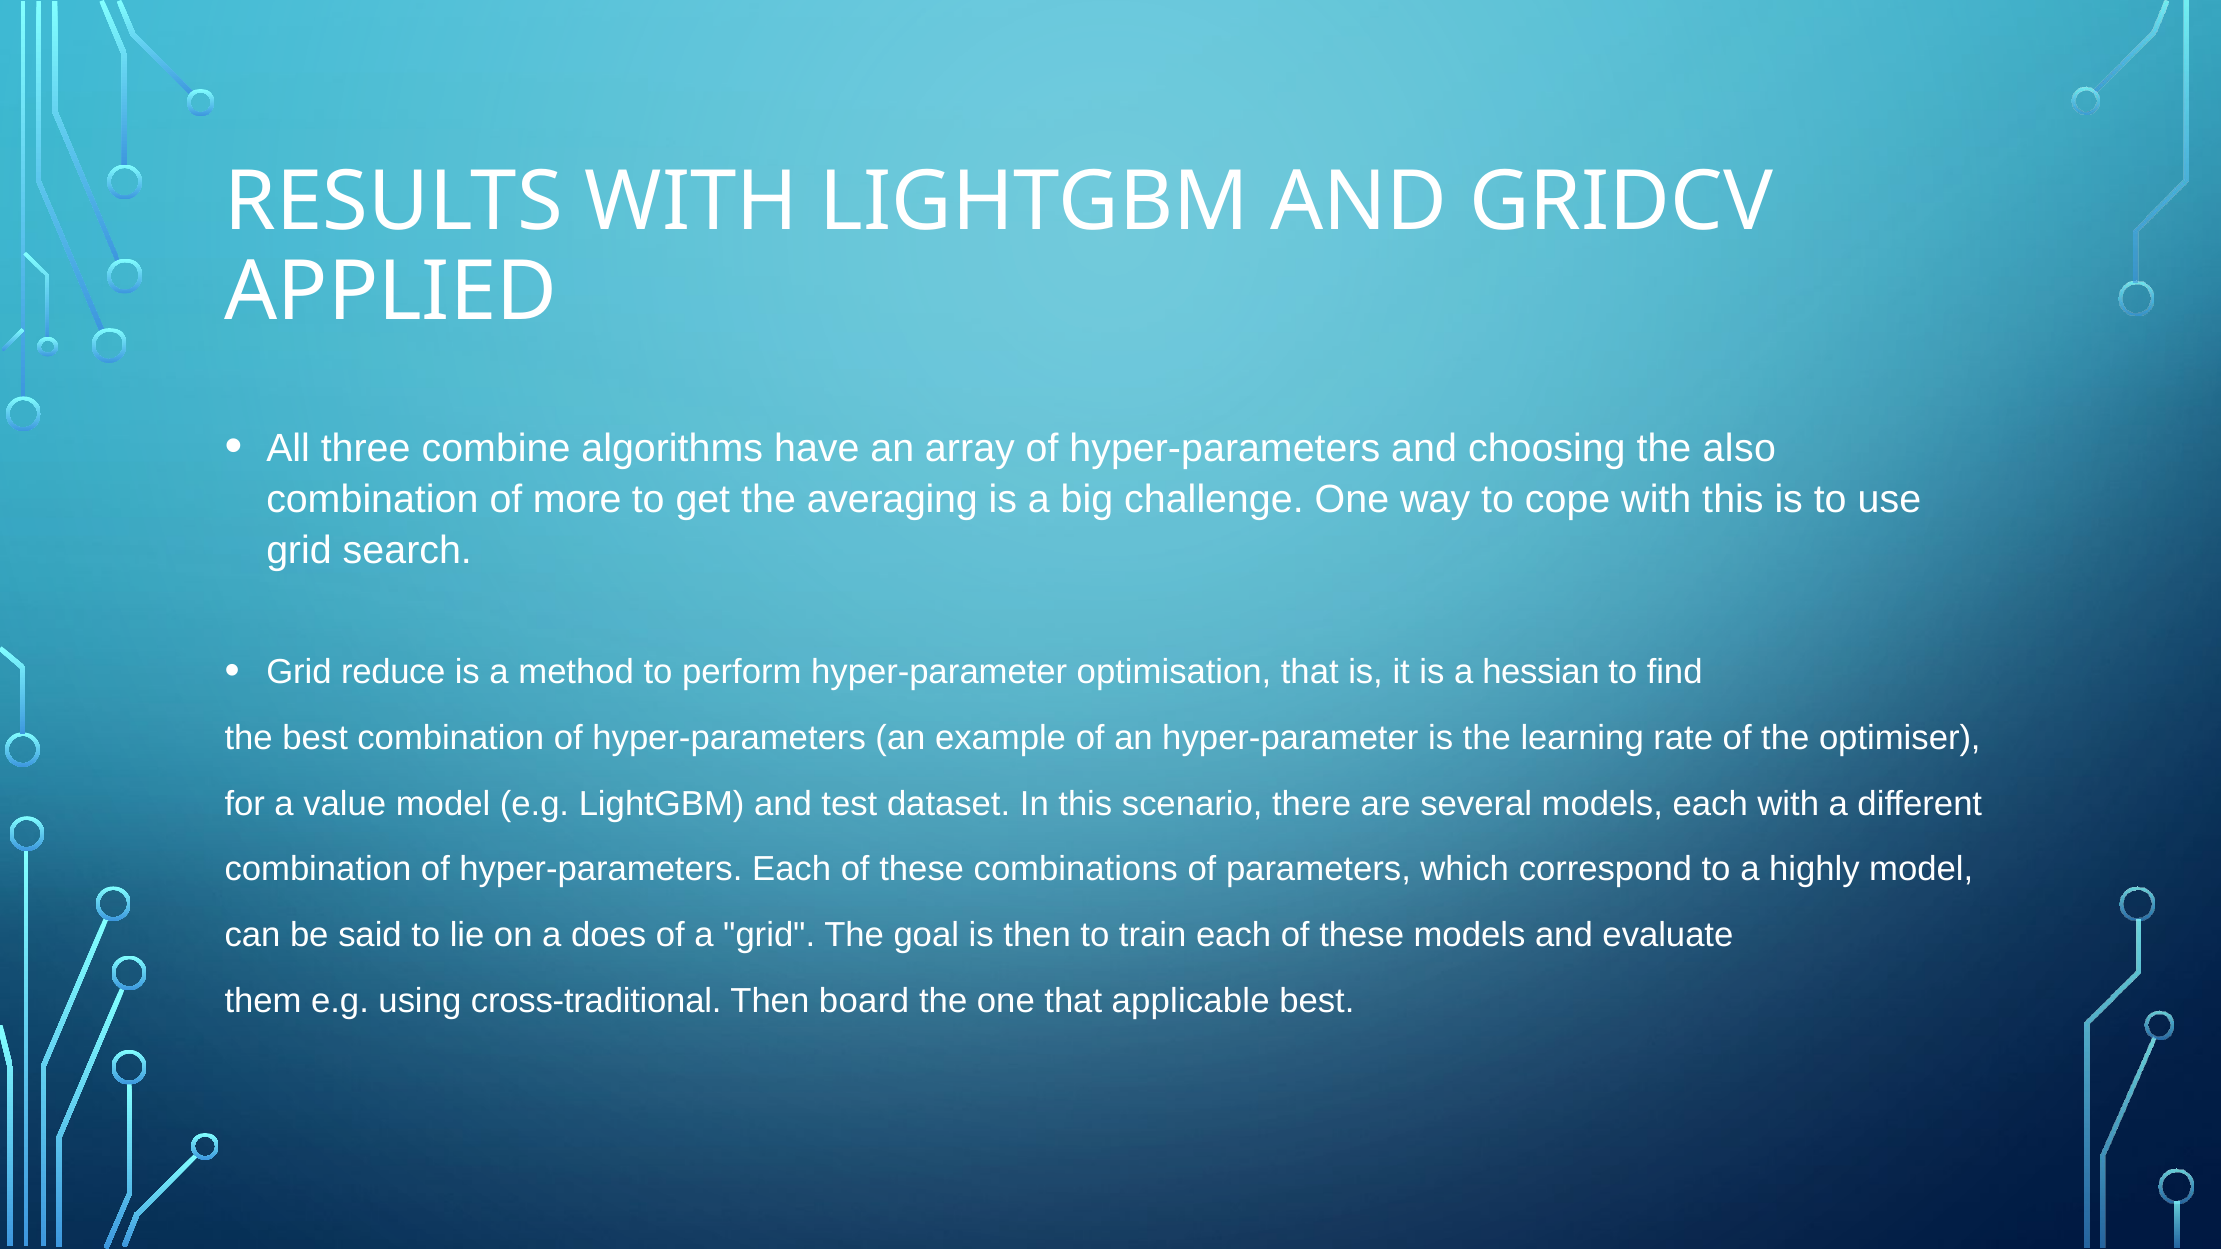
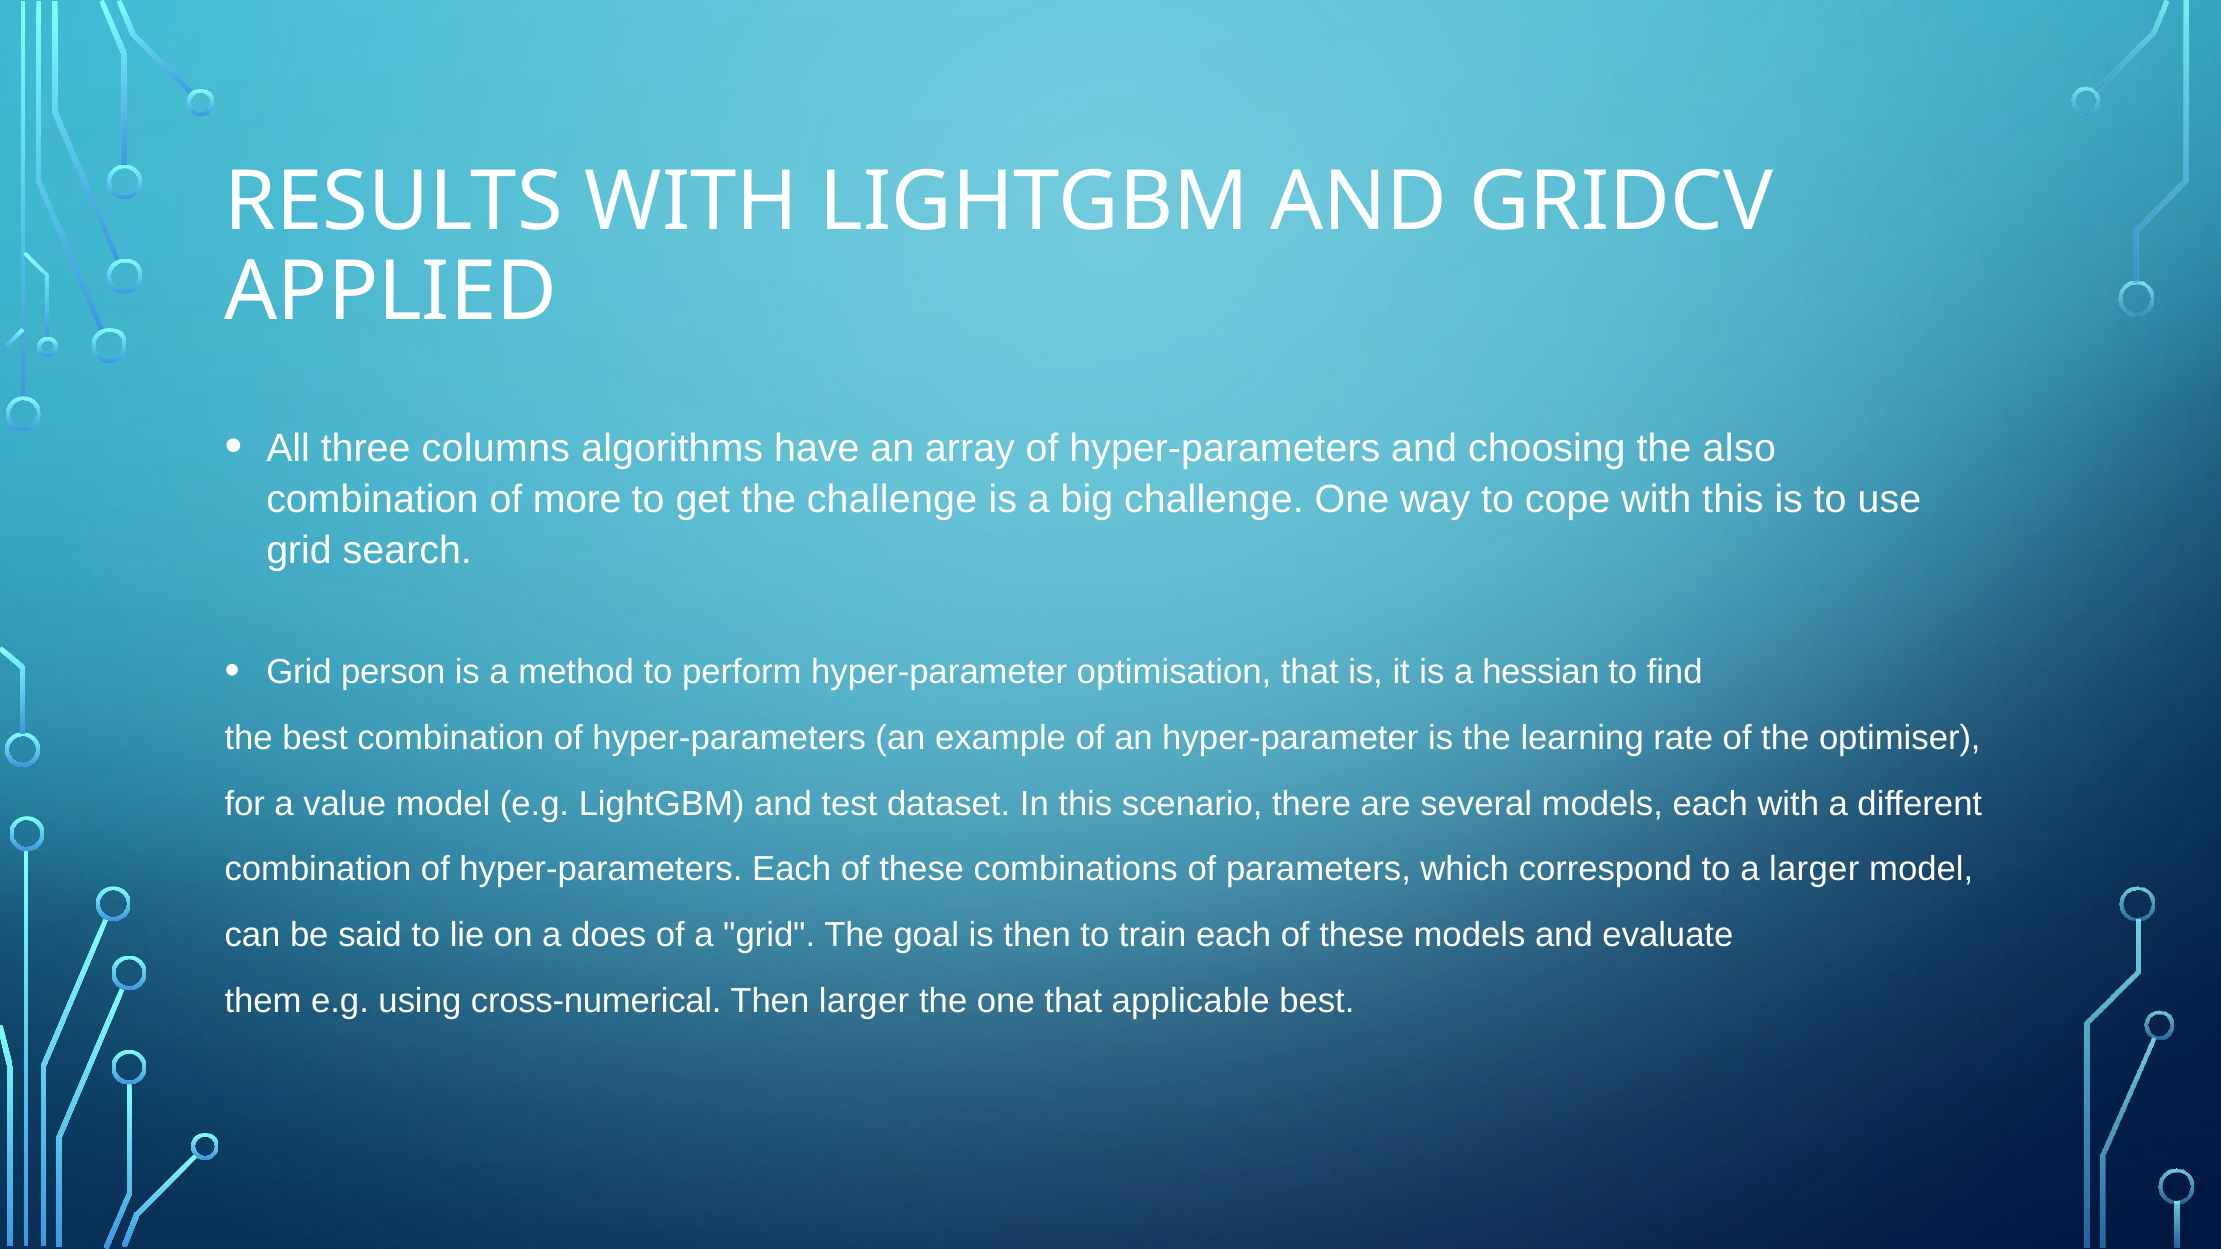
combine: combine -> columns (496, 448)
the averaging: averaging -> challenge (892, 499)
reduce: reduce -> person (393, 672)
a highly: highly -> larger (1814, 870)
cross-traditional: cross-traditional -> cross-numerical (596, 1001)
Then board: board -> larger (864, 1001)
